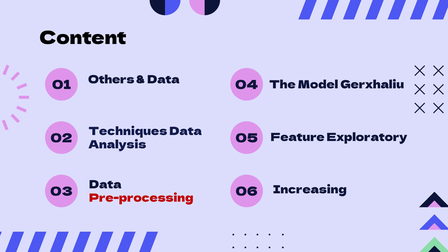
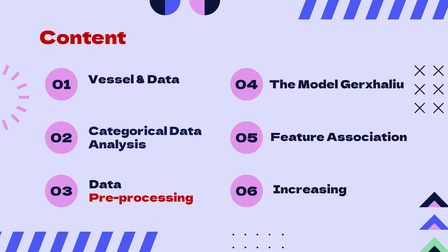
Content colour: black -> red (83, 38)
Others: Others -> Vessel (111, 80)
Techniques: Techniques -> Categorical (128, 131)
Exploratory: Exploratory -> Association (367, 138)
